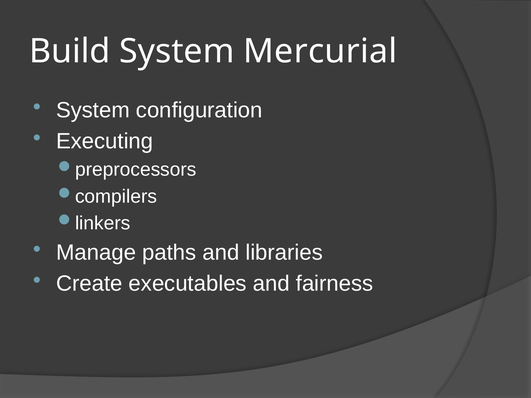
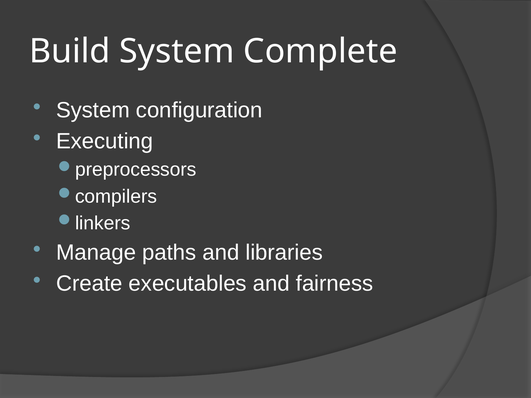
Mercurial: Mercurial -> Complete (320, 51)
